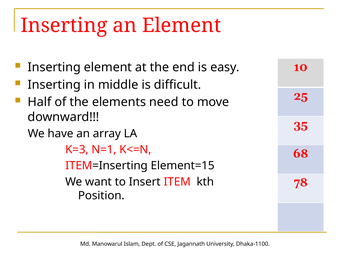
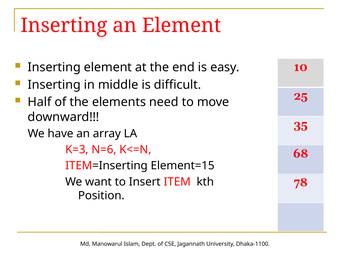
N=1: N=1 -> N=6 (104, 150)
